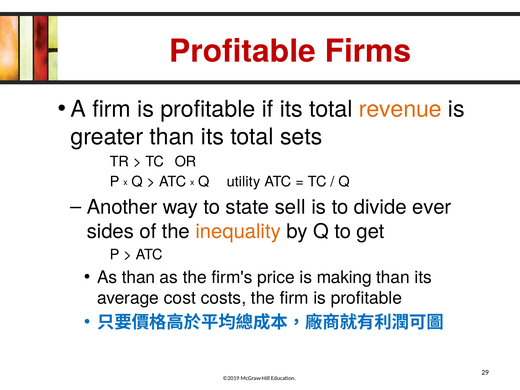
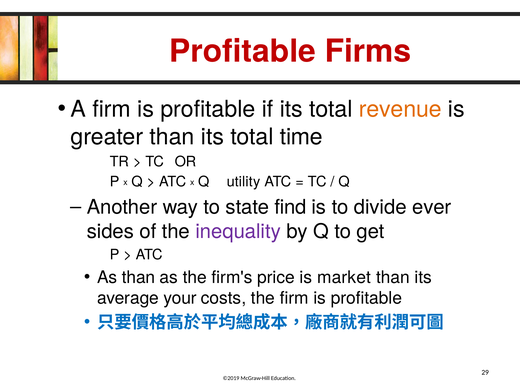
sets: sets -> time (301, 137)
sell: sell -> find (290, 207)
inequality colour: orange -> purple (238, 231)
making: making -> market (344, 277)
cost: cost -> your (180, 298)
